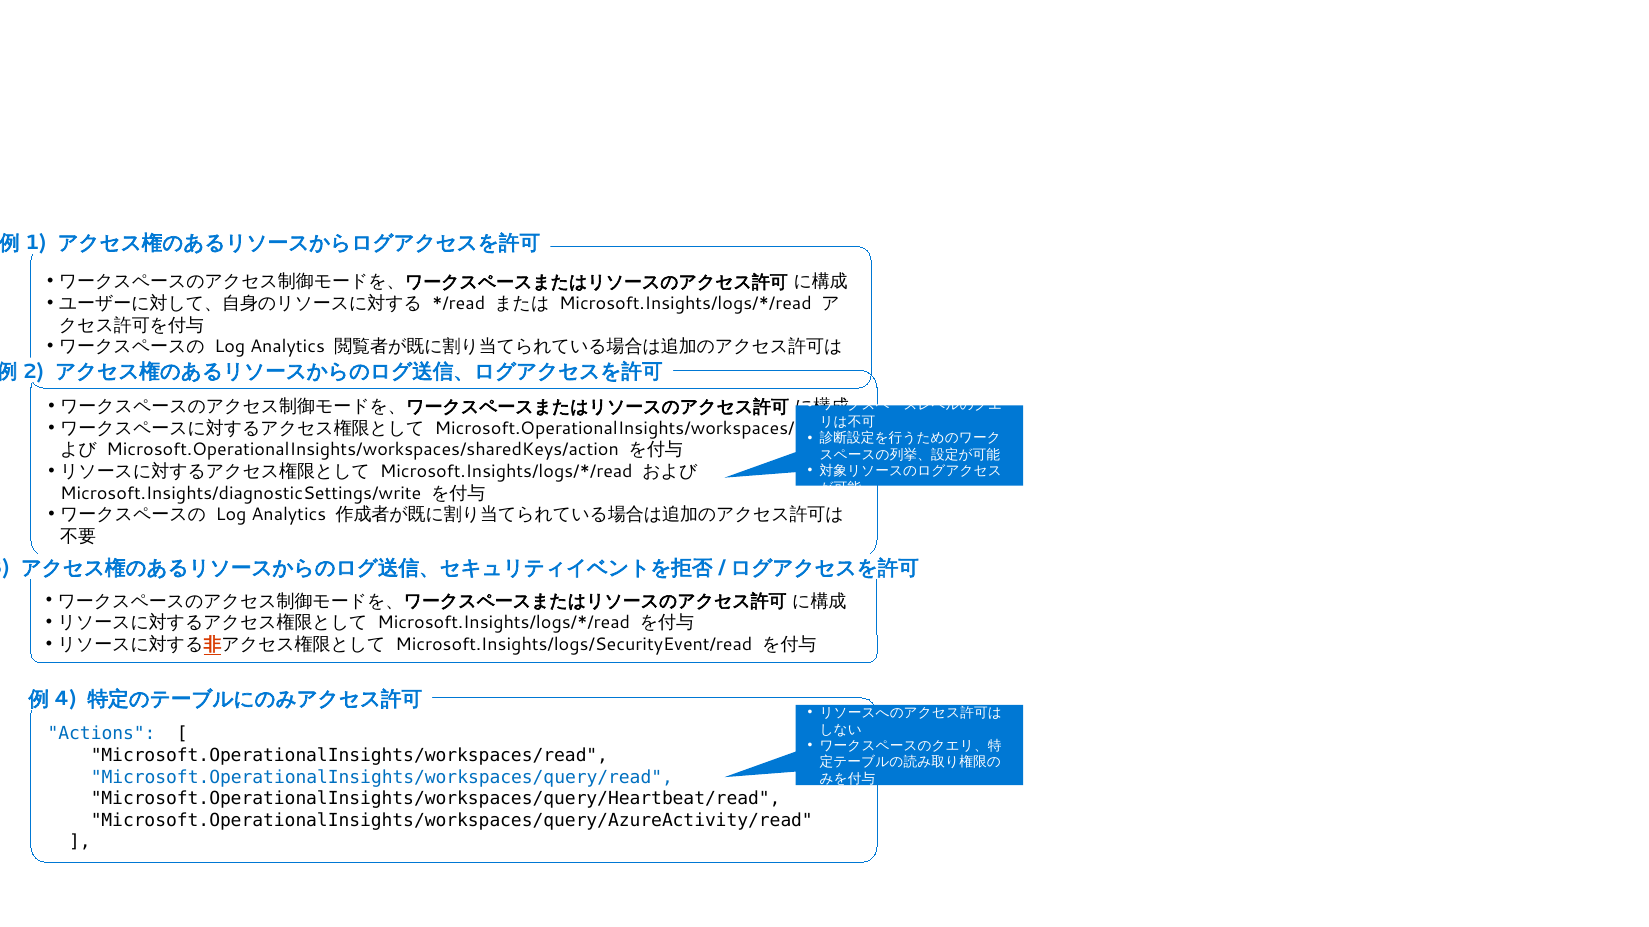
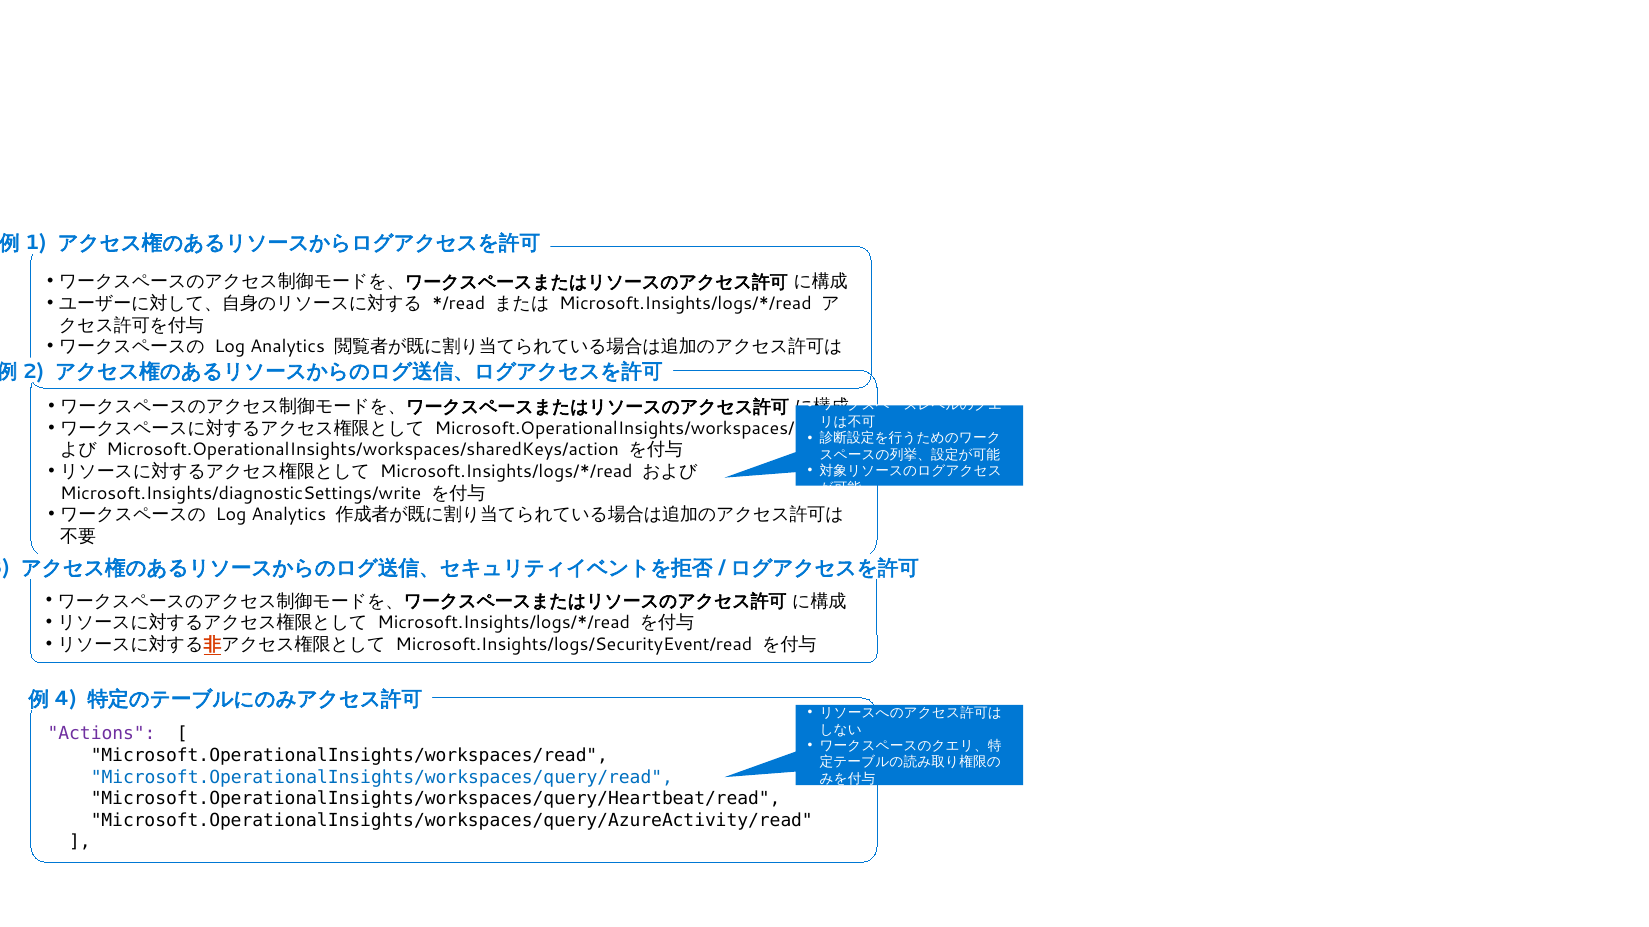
Actions colour: blue -> purple (102, 734)
